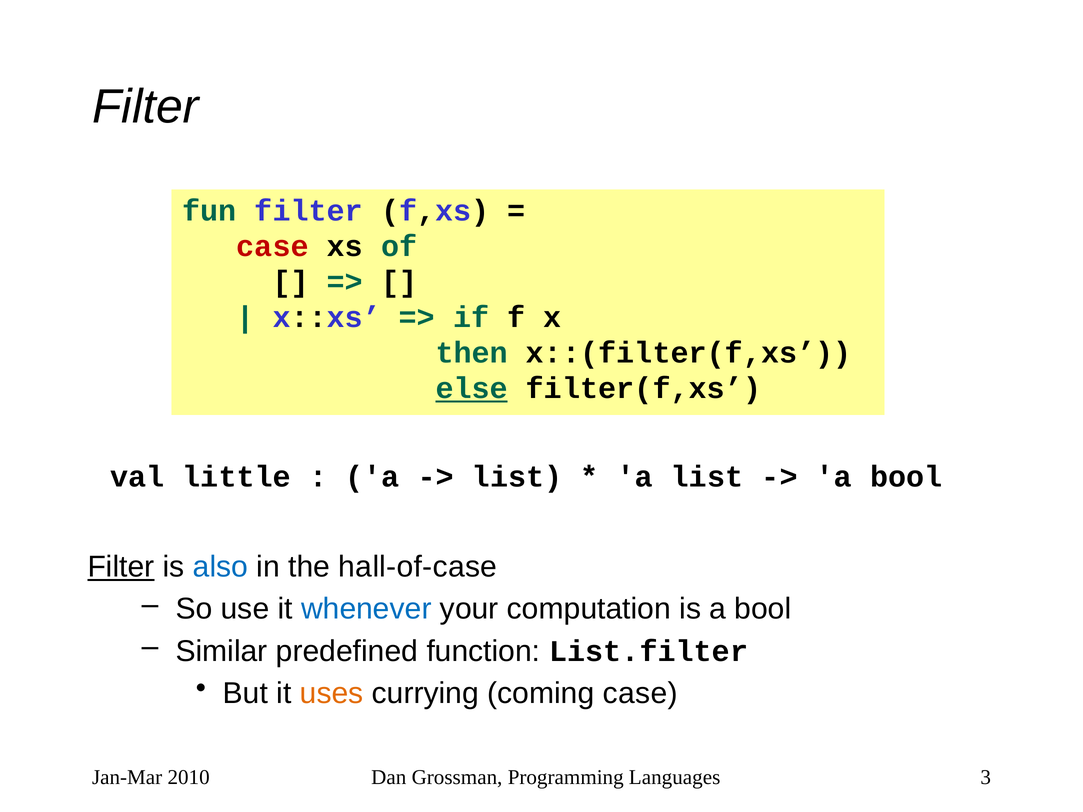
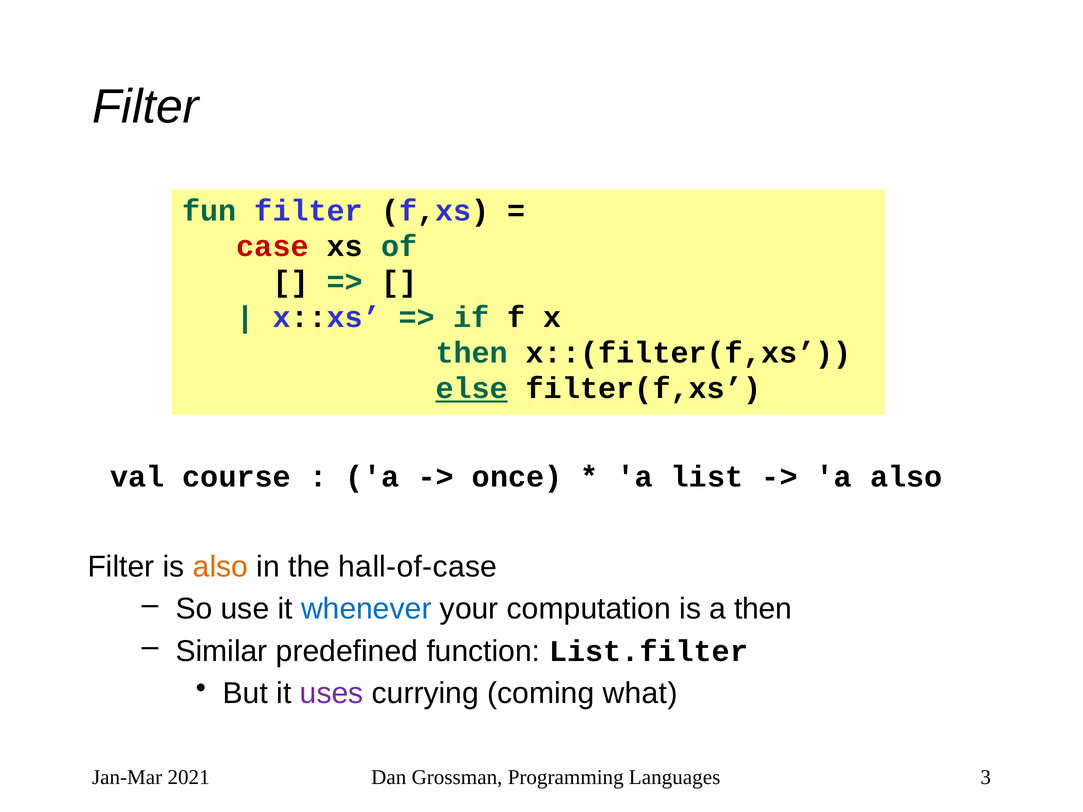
little: little -> course (237, 477)
list: list -> once (517, 477)
bool: bool -> also (906, 477)
Filter underline: present -> none (121, 567)
also colour: blue -> orange (220, 567)
is a bool: bool -> then (763, 609)
uses colour: orange -> purple (332, 693)
coming case: case -> what (640, 693)
2010: 2010 -> 2021 (189, 778)
